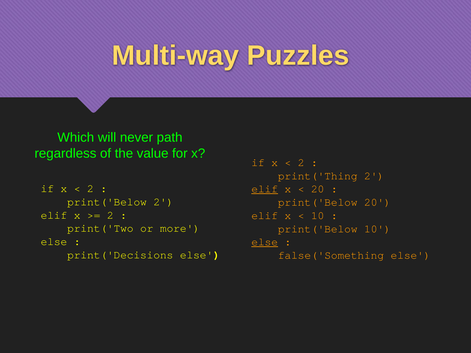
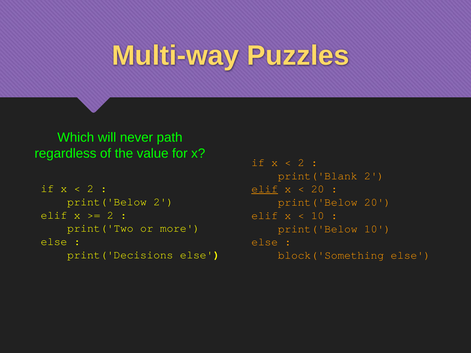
print('Thing: print('Thing -> print('Blank (318, 176)
else underline: present -> none (265, 242)
false('Something: false('Something -> block('Something (331, 255)
